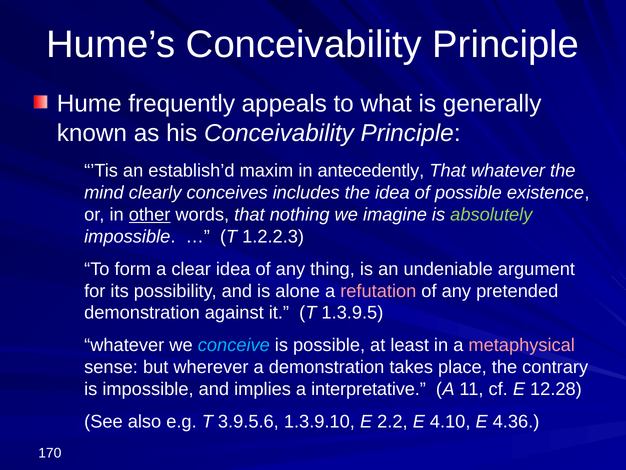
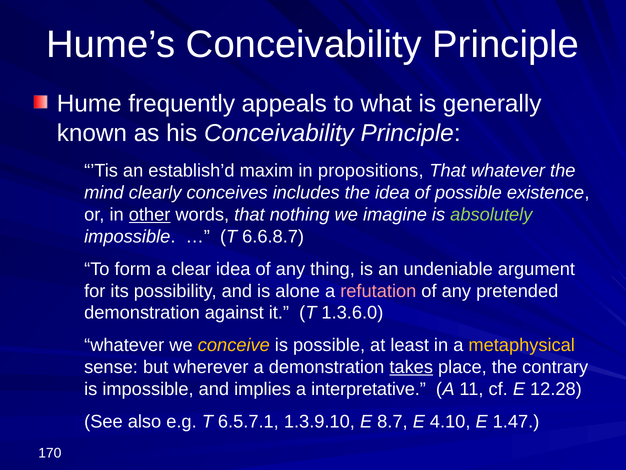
antecedently: antecedently -> propositions (371, 170)
1.2.2.3: 1.2.2.3 -> 6.6.8.7 (273, 236)
1.3.9.5: 1.3.9.5 -> 1.3.6.0 (352, 313)
conceive colour: light blue -> yellow (234, 345)
metaphysical colour: pink -> yellow (522, 345)
takes underline: none -> present (411, 367)
3.9.5.6: 3.9.5.6 -> 6.5.7.1 (248, 421)
2.2: 2.2 -> 8.7 (392, 421)
4.36: 4.36 -> 1.47 (516, 421)
